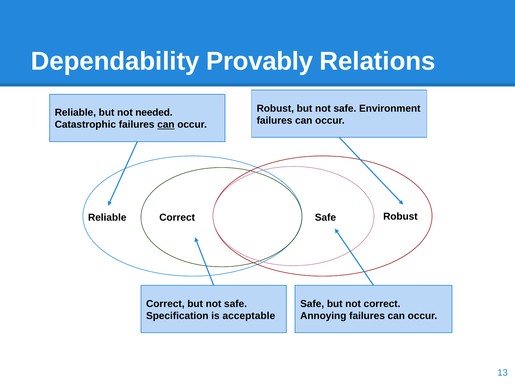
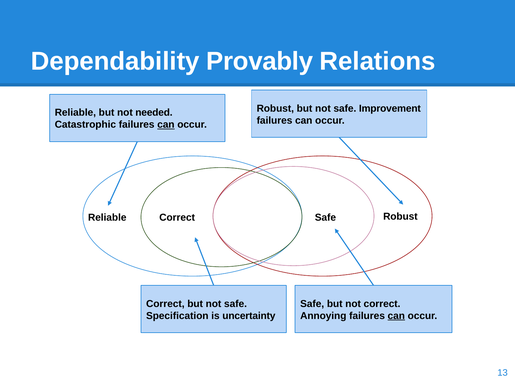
Environment: Environment -> Improvement (390, 108)
acceptable: acceptable -> uncertainty (249, 315)
can underline: none -> present (396, 315)
